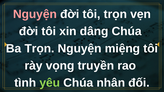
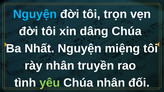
Nguyện colour: pink -> light blue (35, 14)
Ba Trọn: Trọn -> Nhất (39, 49)
rày vọng: vọng -> nhân (60, 66)
